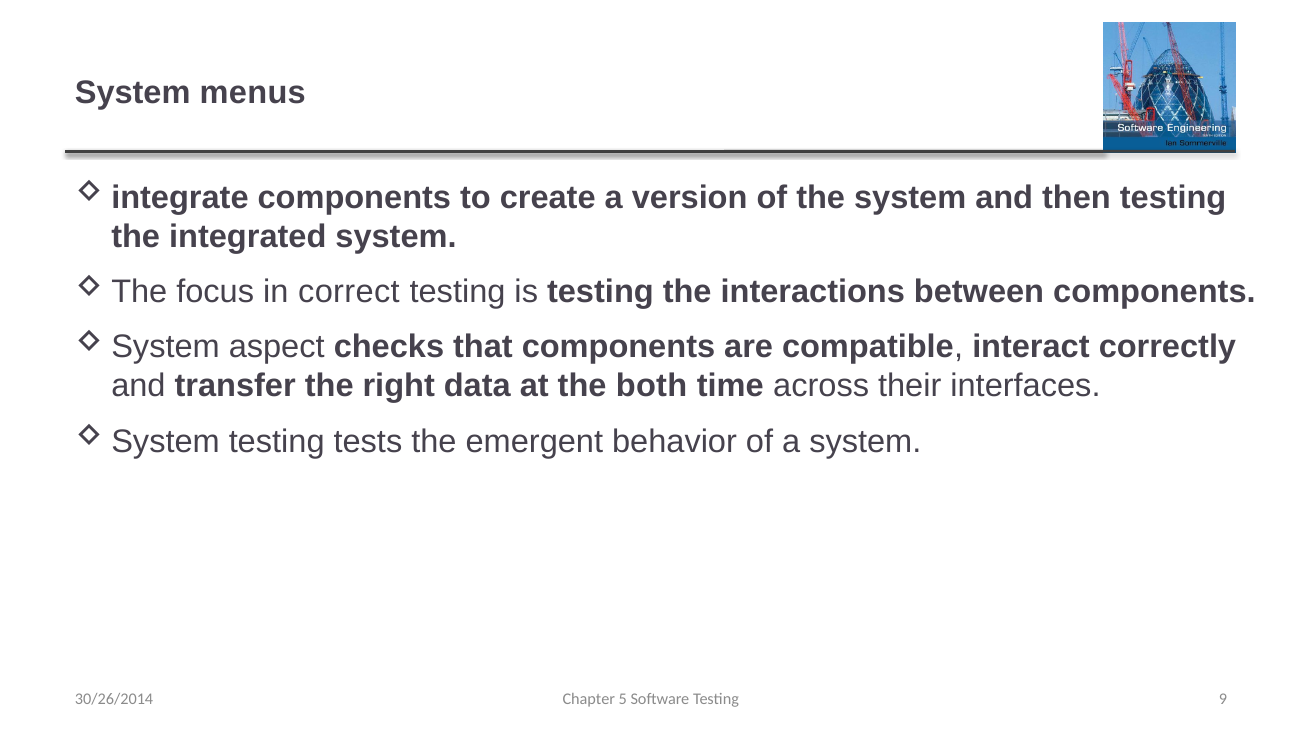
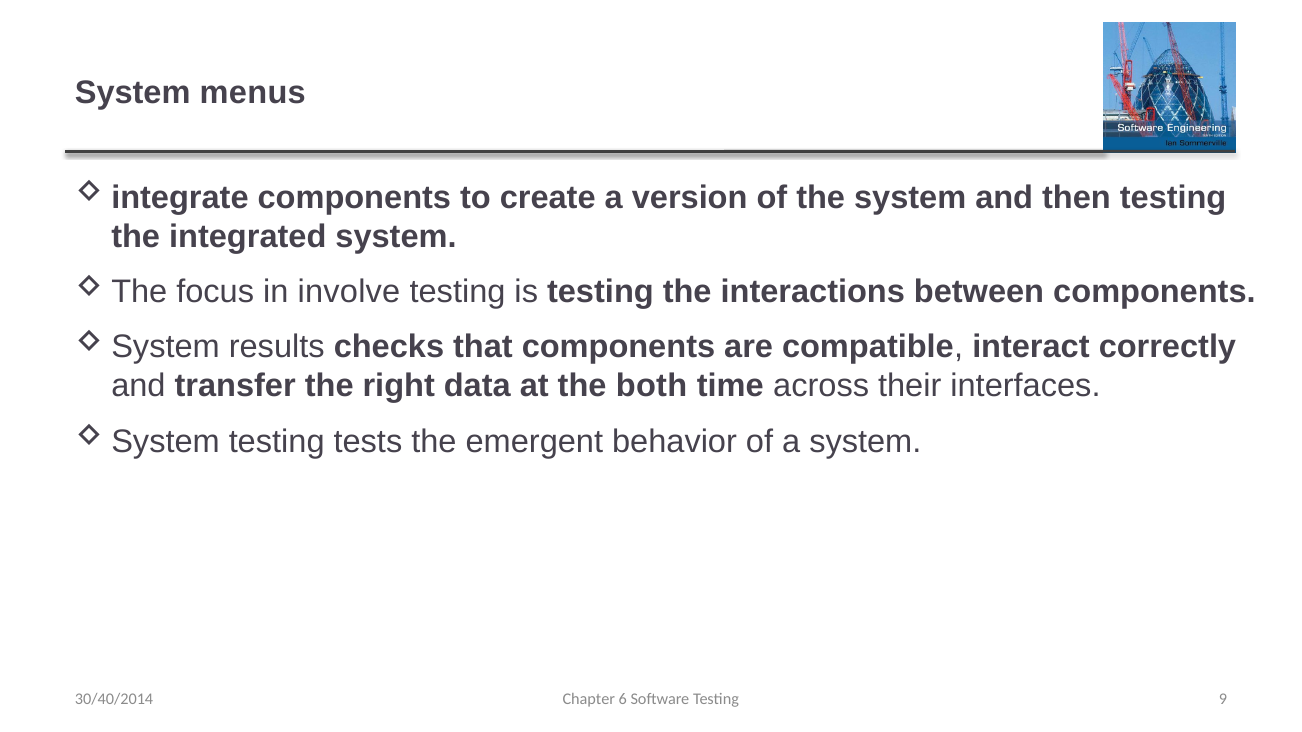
correct: correct -> involve (349, 292)
aspect: aspect -> results (277, 347)
30/26/2014: 30/26/2014 -> 30/40/2014 (114, 699)
5: 5 -> 6 (623, 699)
